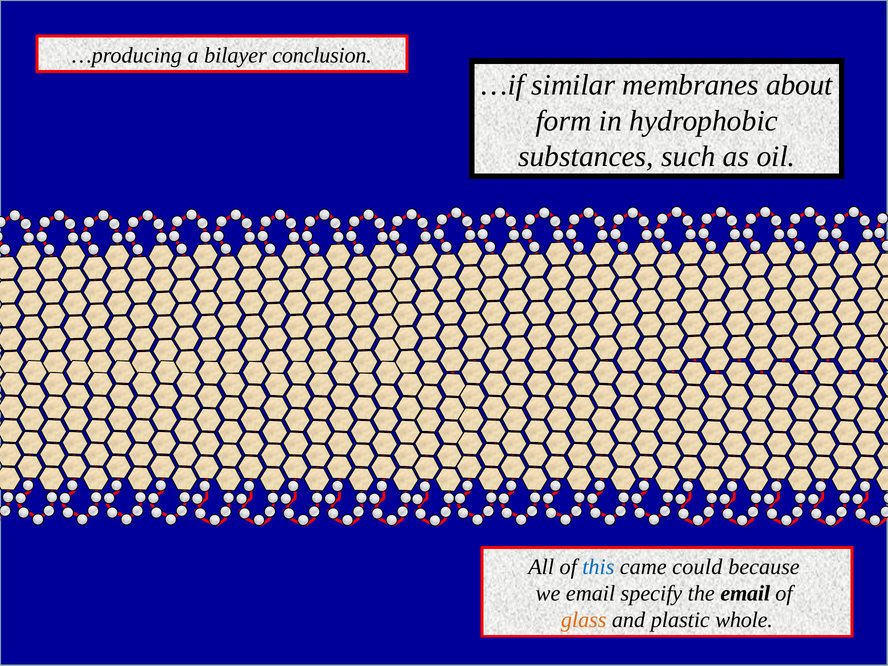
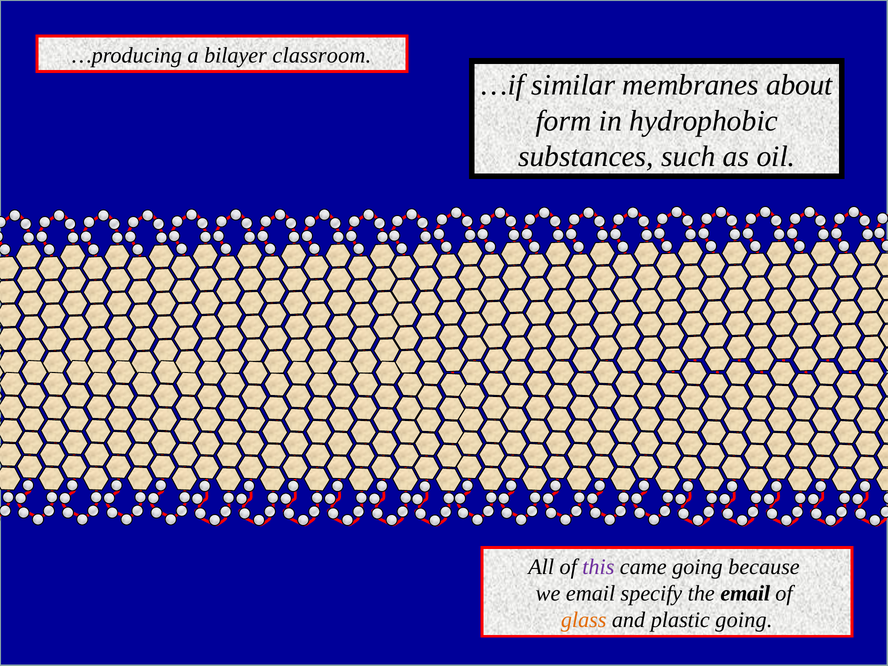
conclusion: conclusion -> classroom (322, 55)
this colour: blue -> purple (598, 567)
came could: could -> going (697, 567)
plastic whole: whole -> going (744, 620)
